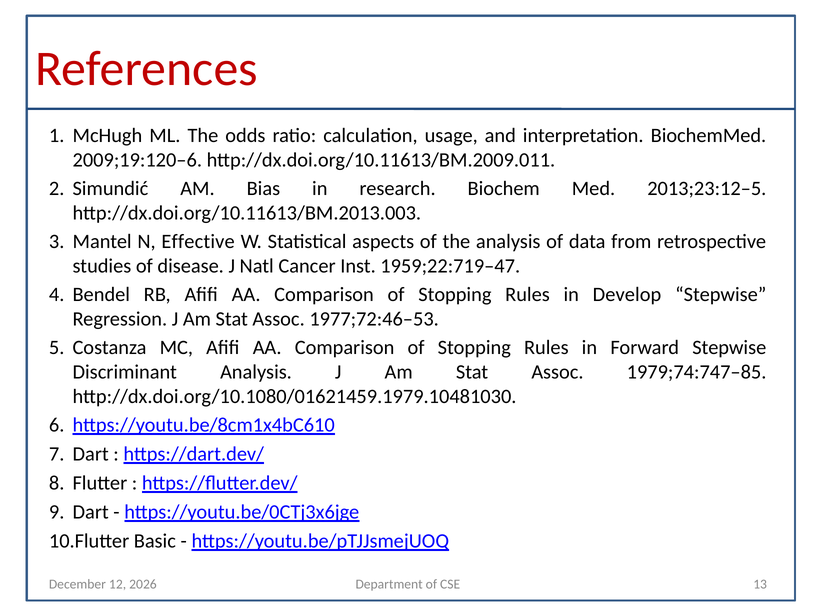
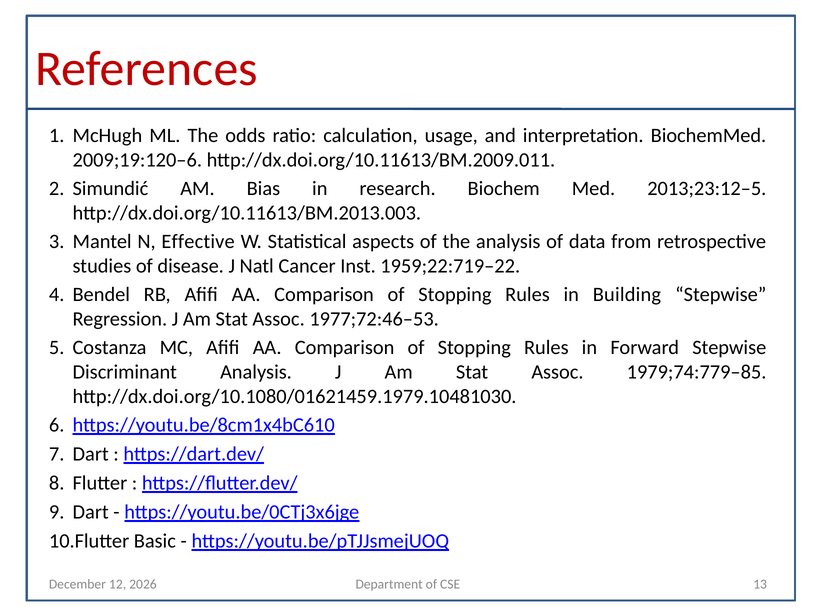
1959;22:719–47: 1959;22:719–47 -> 1959;22:719–22 (450, 266)
Develop: Develop -> Building (627, 295)
1979;74:747–85: 1979;74:747–85 -> 1979;74:779–85 (697, 372)
